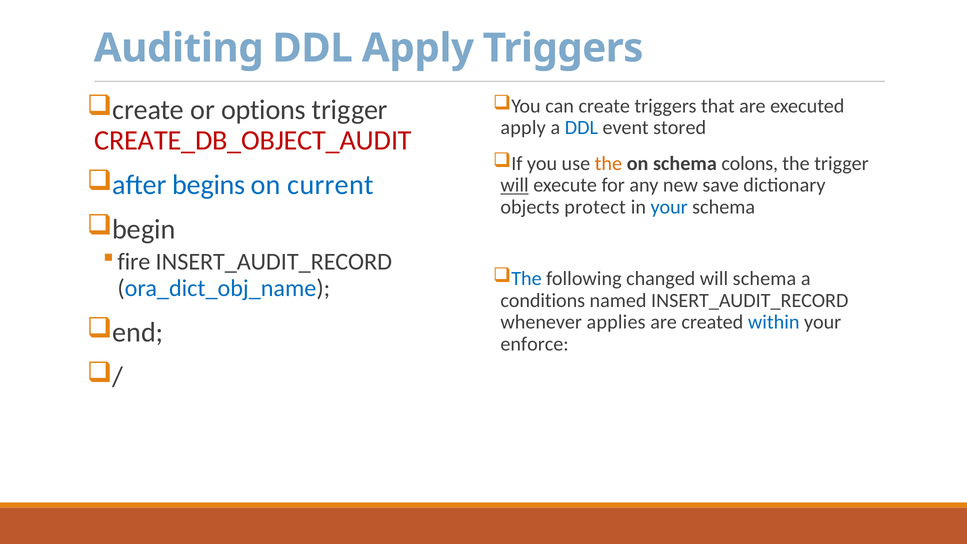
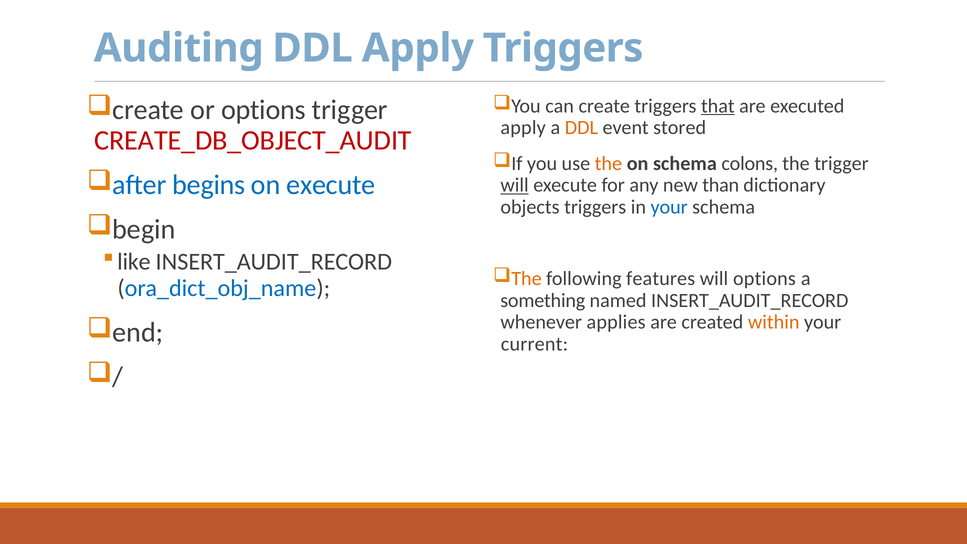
that underline: none -> present (718, 106)
DDL colour: blue -> orange (581, 128)
on current: current -> execute (331, 185)
save: save -> than (721, 185)
objects protect: protect -> triggers (595, 207)
fire: fire -> like (134, 262)
The colour: blue -> orange (526, 279)
changed: changed -> features (661, 279)
will schema: schema -> options (764, 279)
conditions: conditions -> something (543, 300)
within colour: blue -> orange (774, 322)
enforce: enforce -> current (534, 344)
